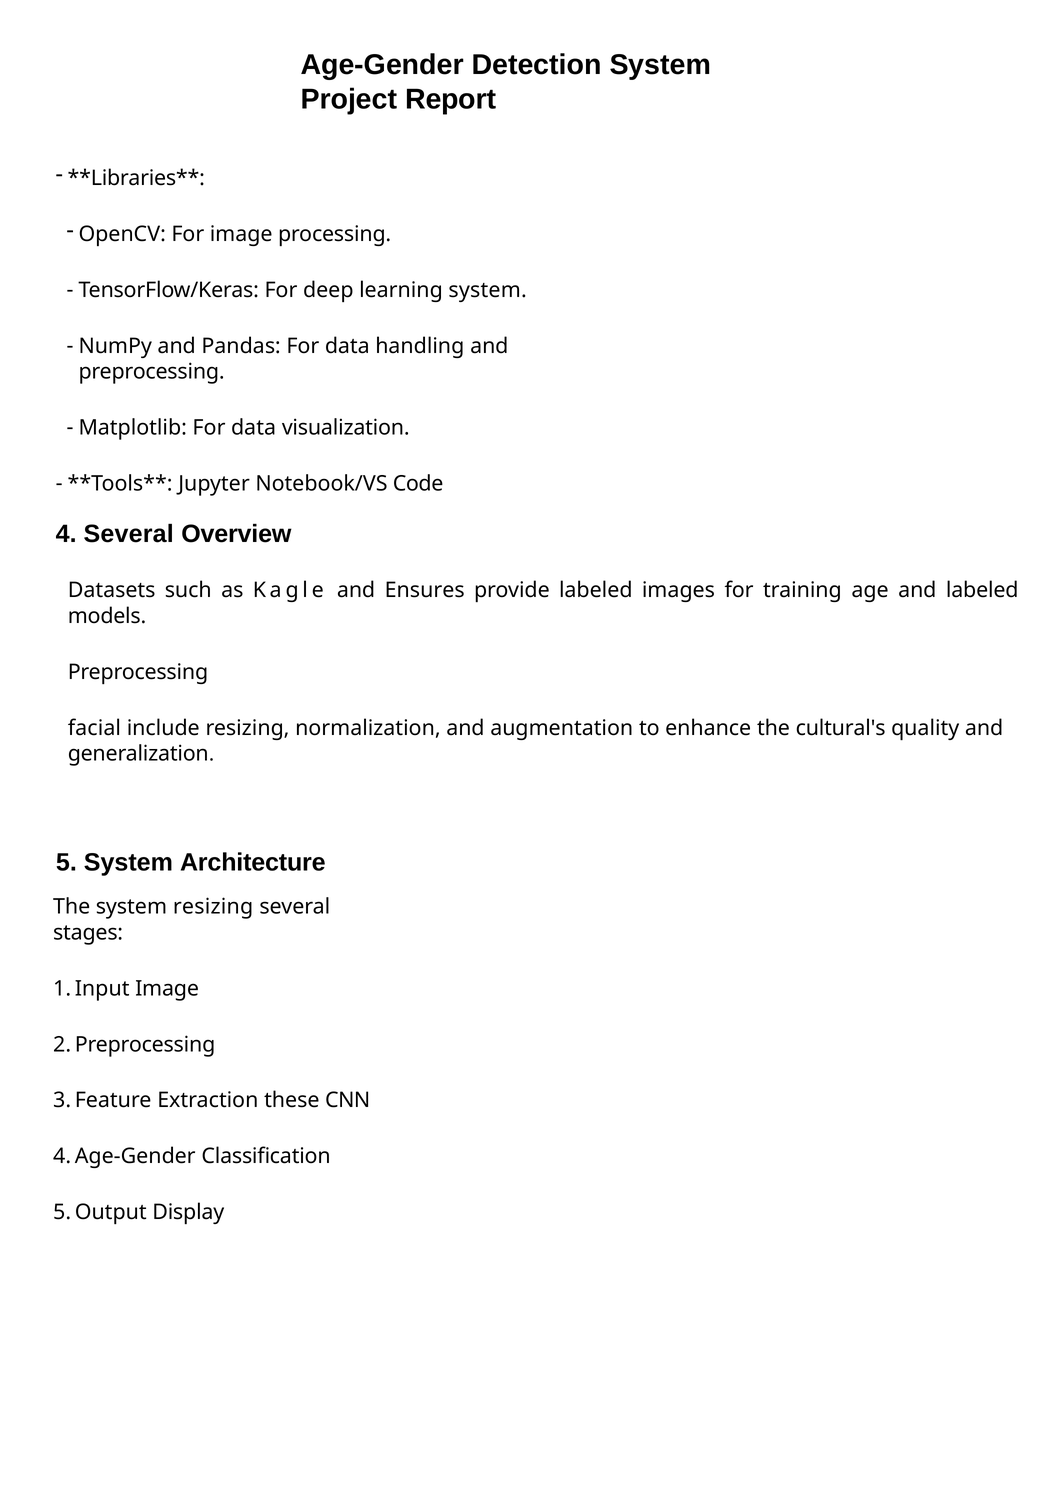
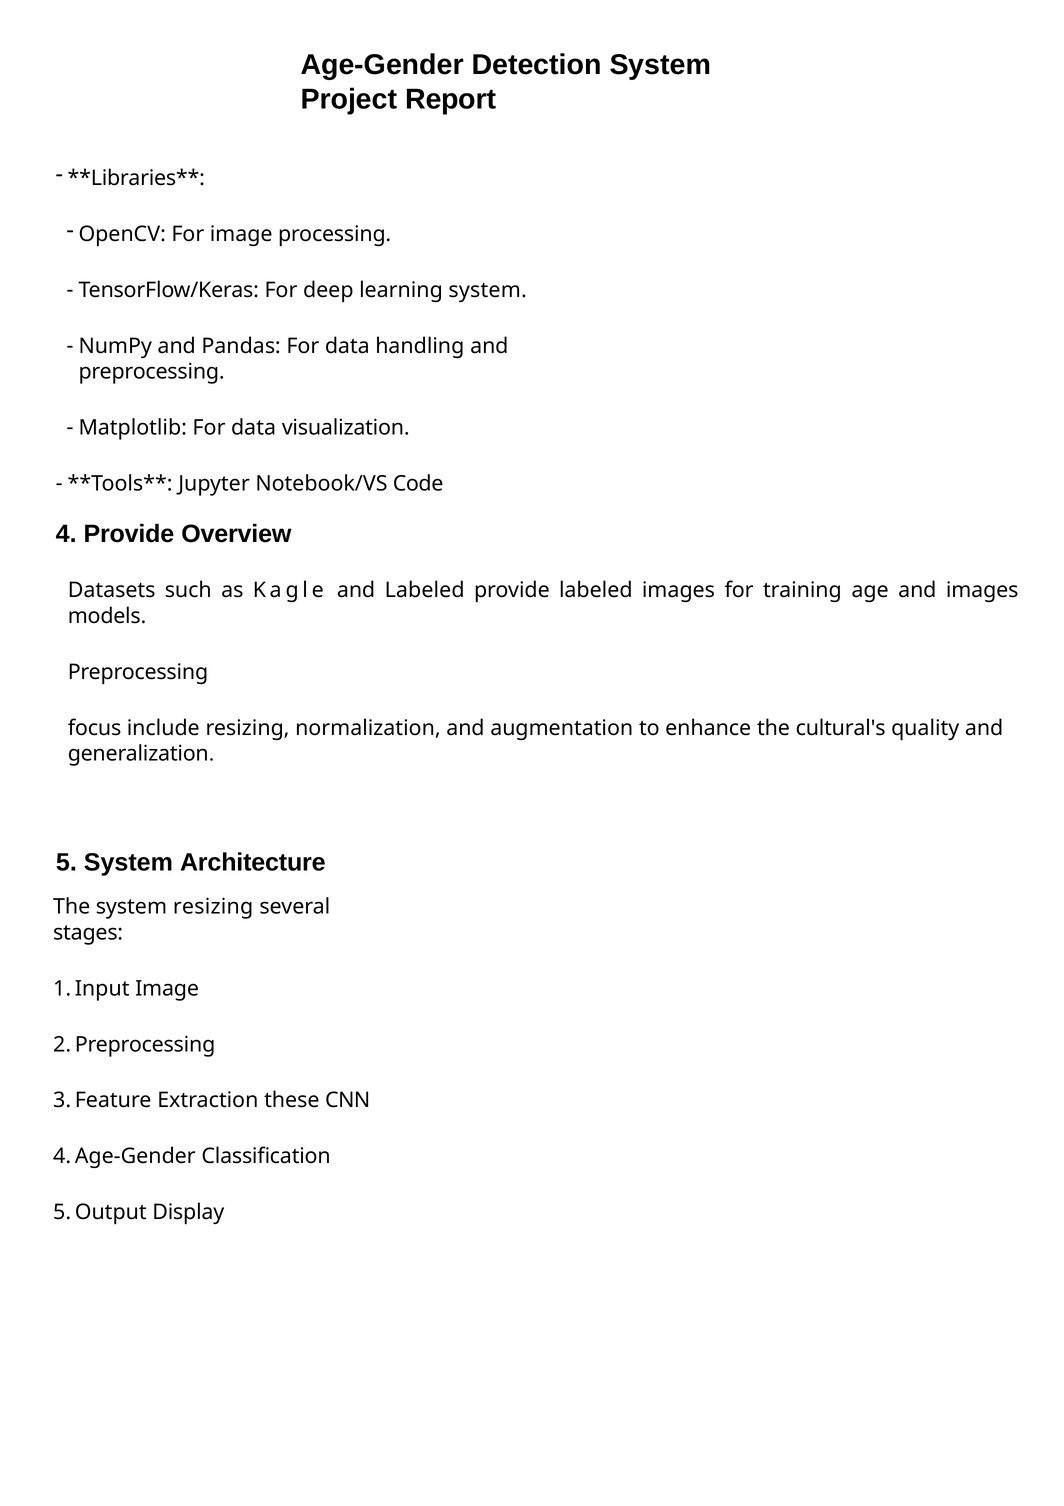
4 Several: Several -> Provide (129, 534)
and Ensures: Ensures -> Labeled (425, 590)
and labeled: labeled -> images (982, 590)
facial: facial -> focus (95, 728)
